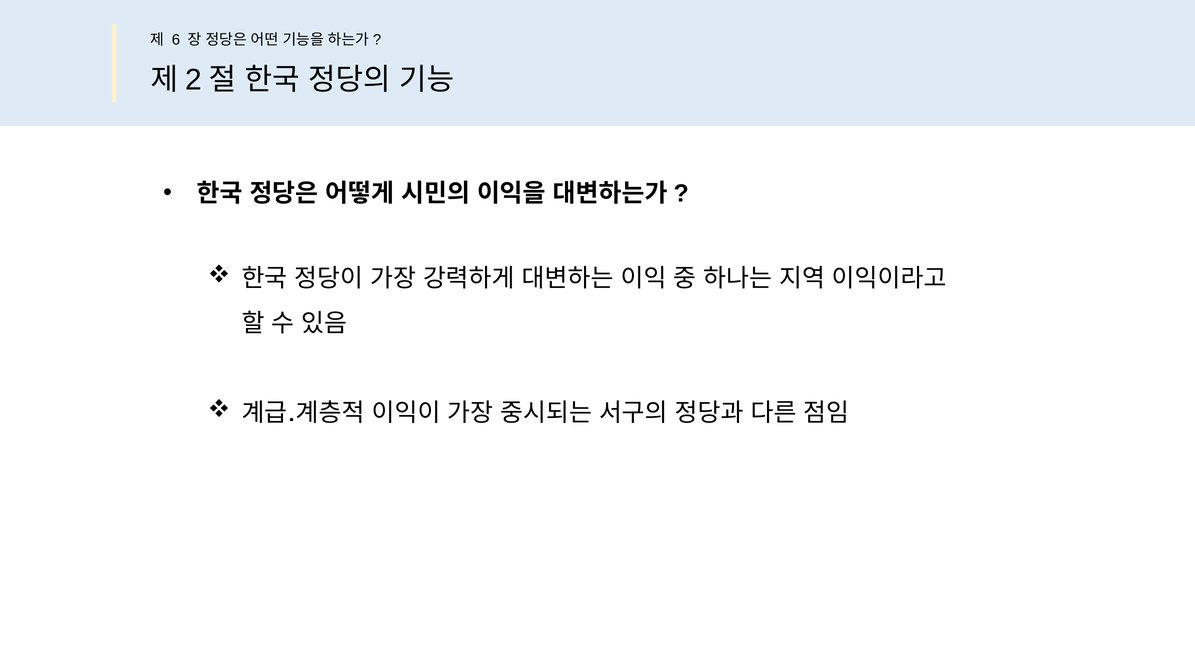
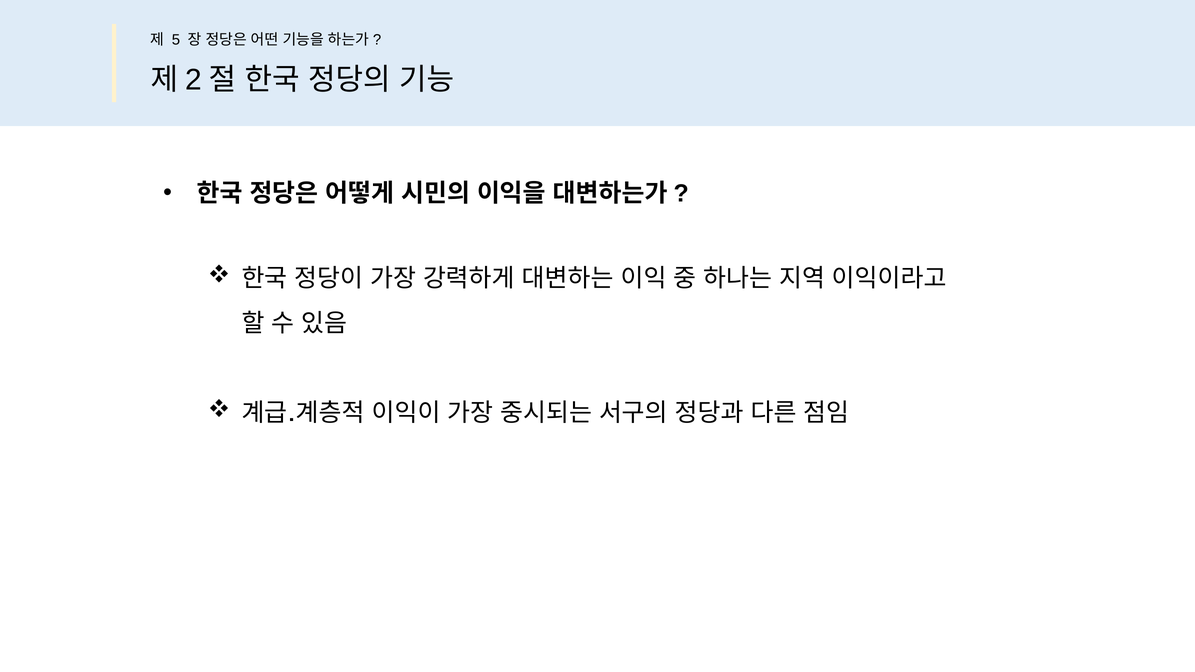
6: 6 -> 5 (176, 40)
